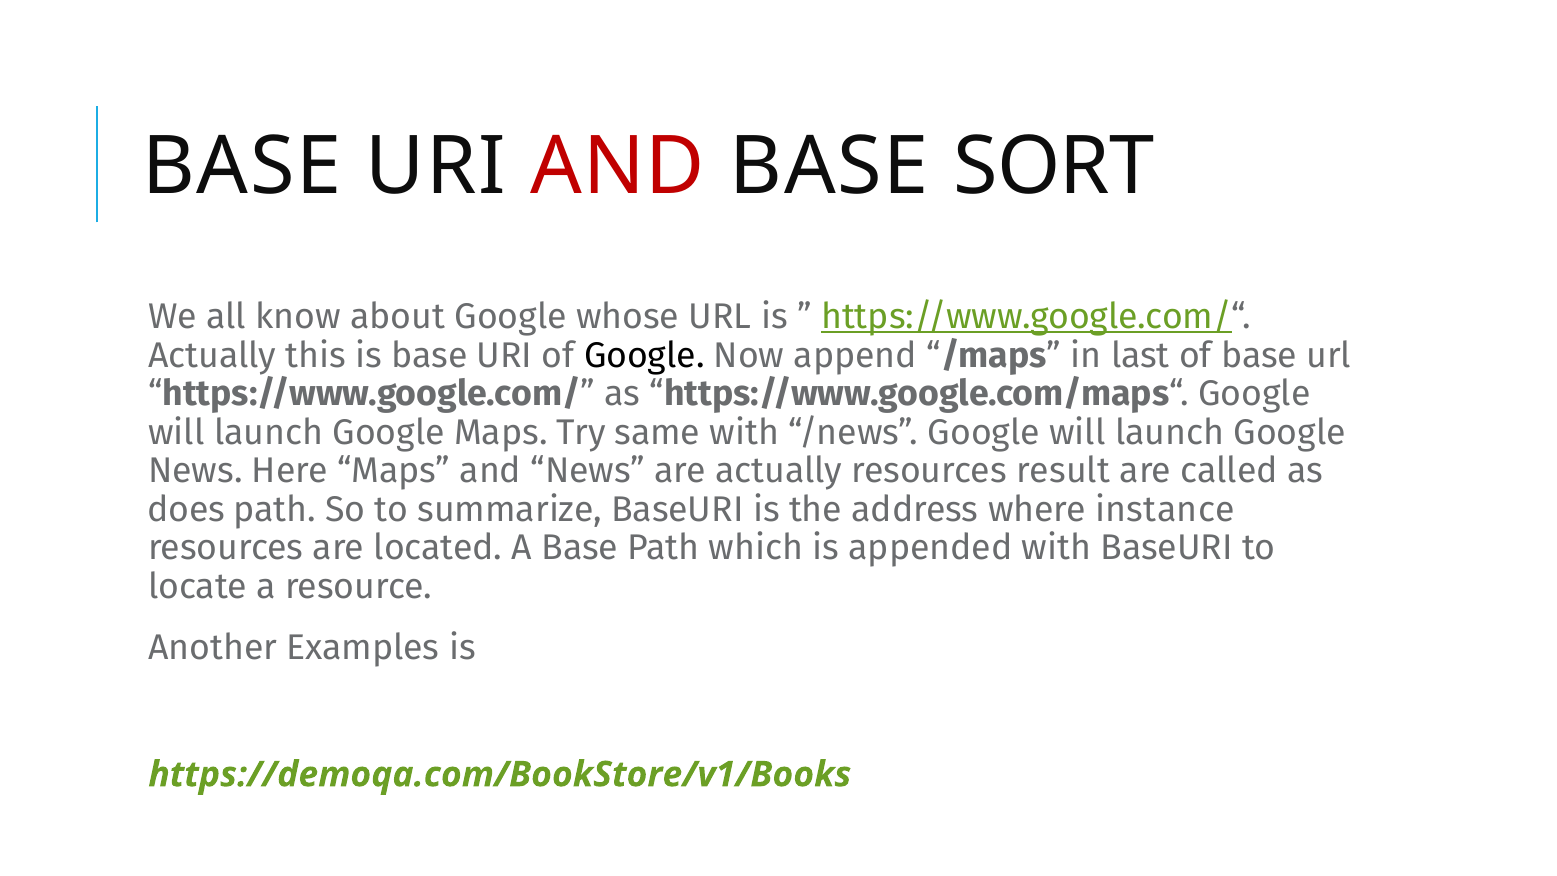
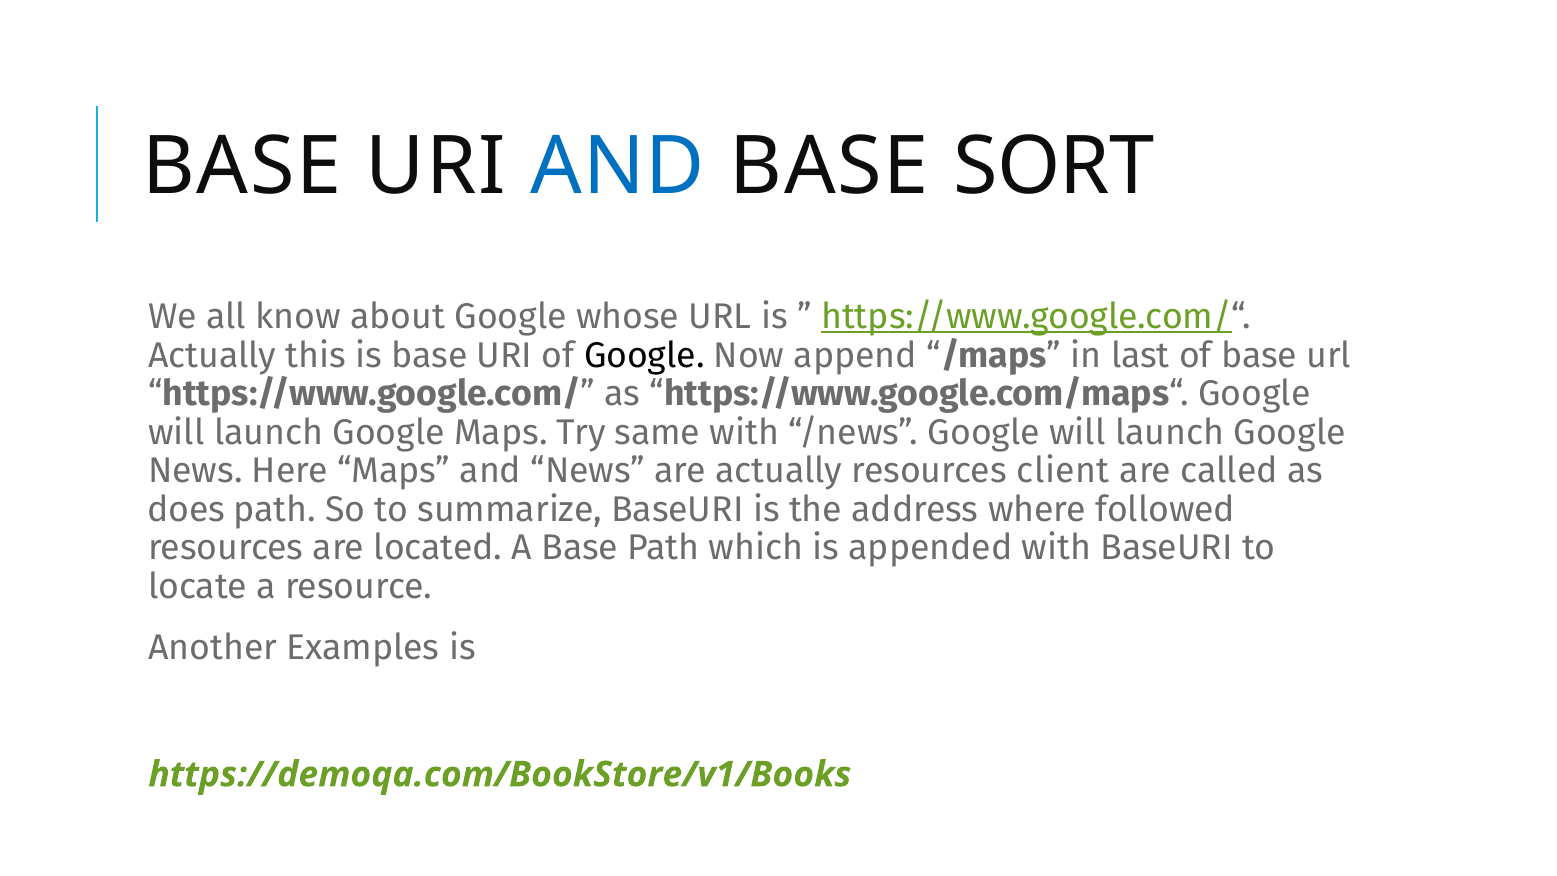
AND colour: red -> blue (618, 167)
result: result -> client (1063, 471)
instance: instance -> followed (1165, 509)
